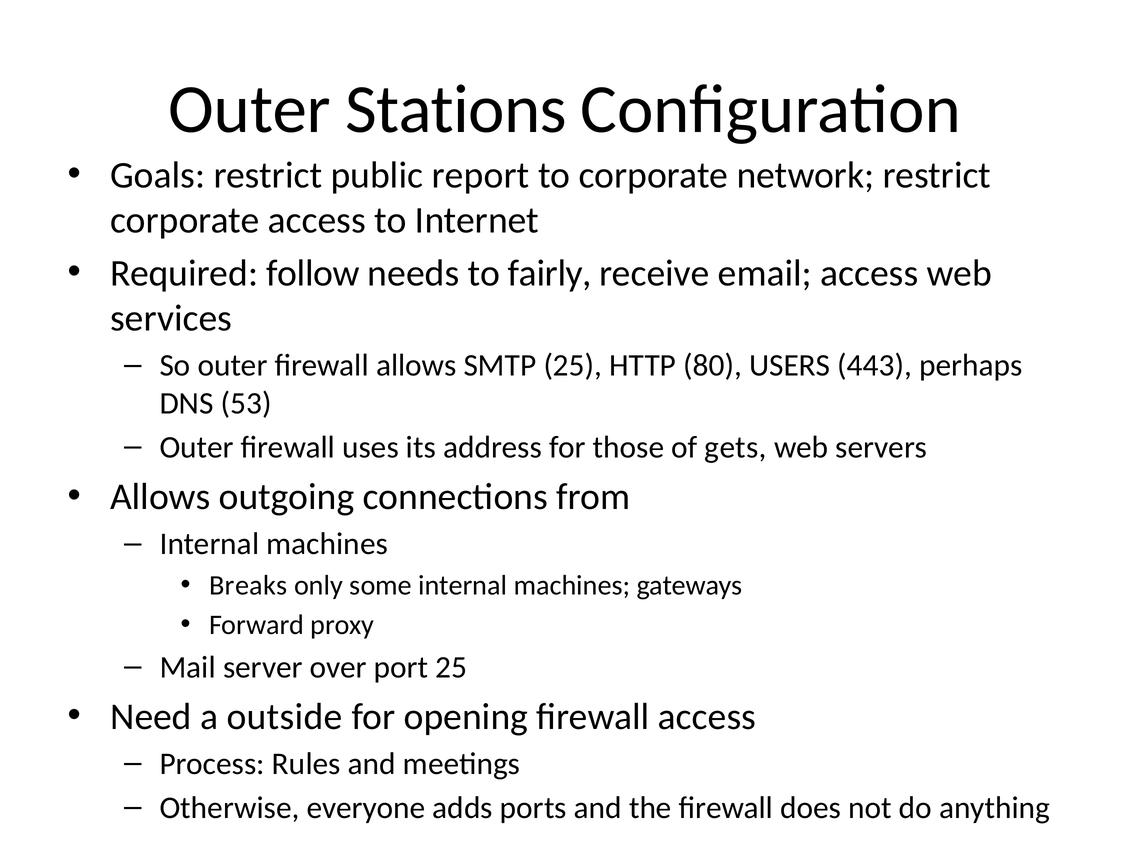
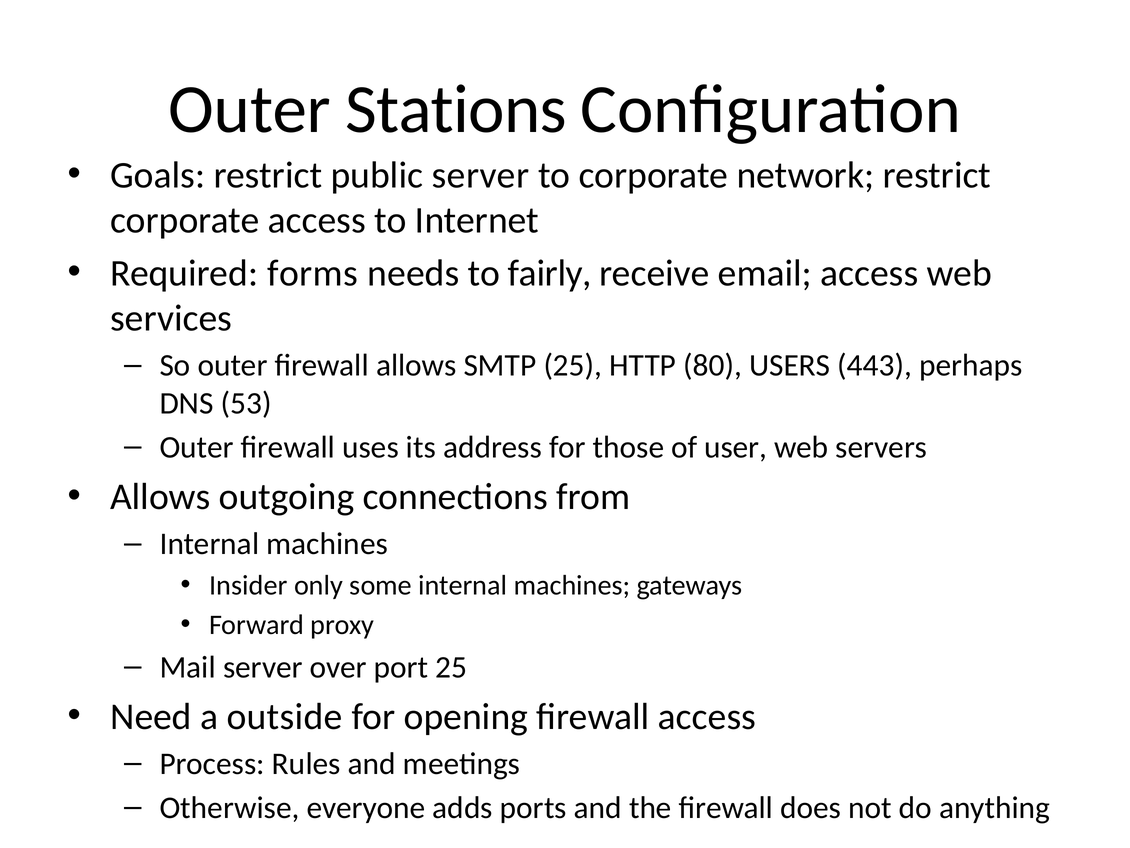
public report: report -> server (480, 175)
follow: follow -> forms (313, 273)
gets: gets -> user (736, 447)
Breaks: Breaks -> Insider (248, 585)
